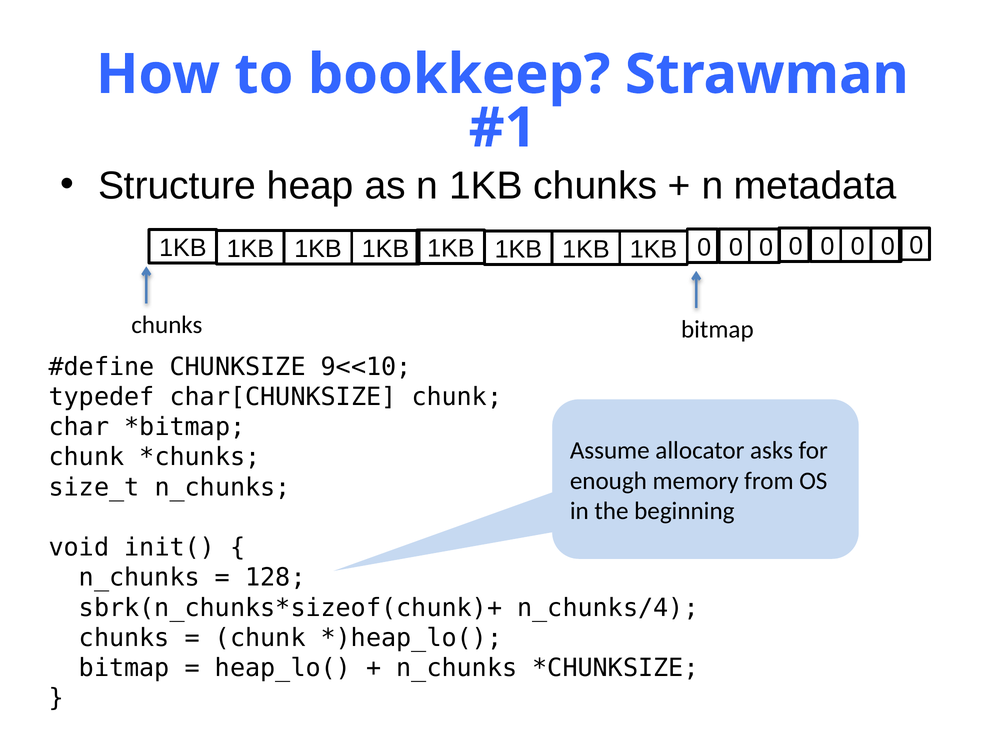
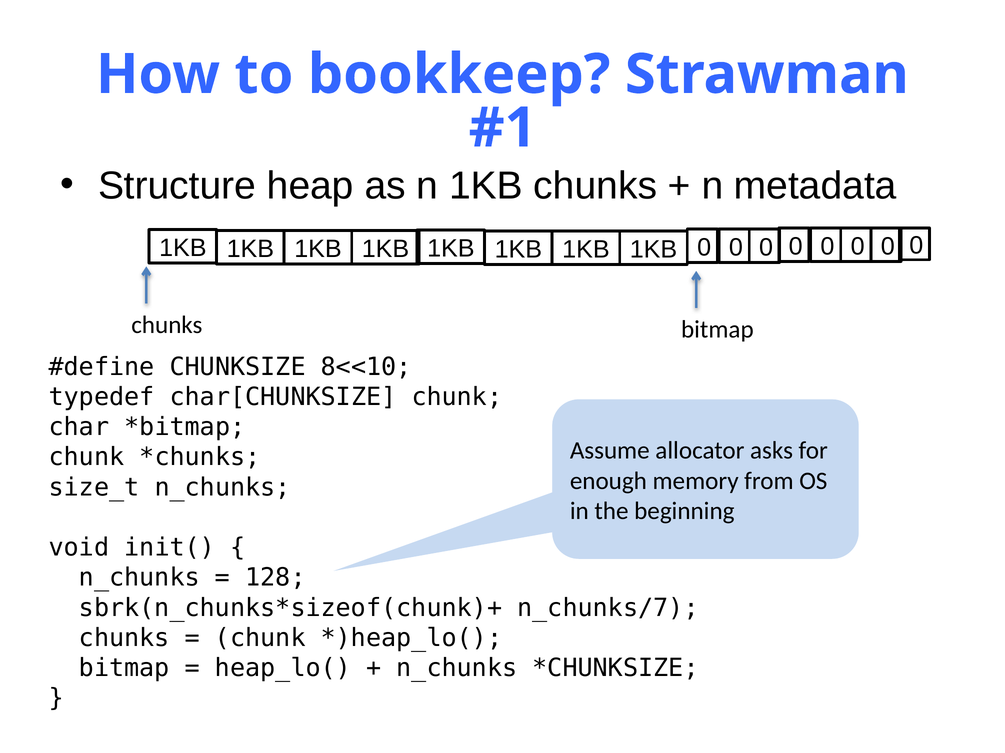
9<<10: 9<<10 -> 8<<10 (366, 367)
n_chunks/4: n_chunks/4 -> n_chunks/7 (608, 608)
